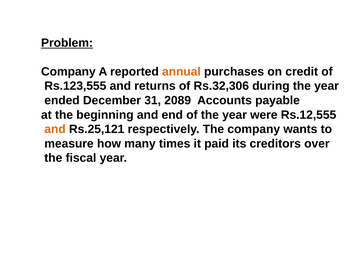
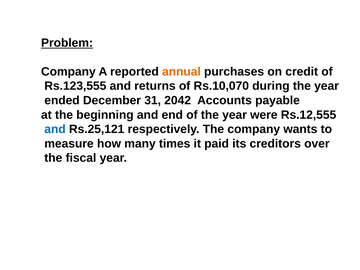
Rs.32,306: Rs.32,306 -> Rs.10,070 (221, 86)
2089: 2089 -> 2042 (178, 100)
and colour: orange -> blue (55, 129)
